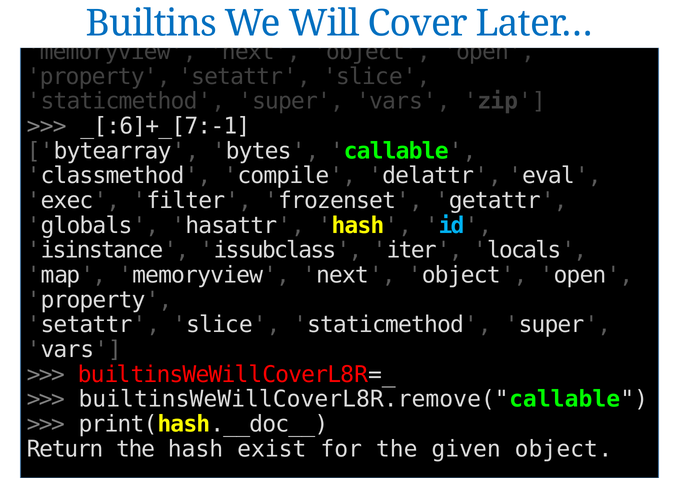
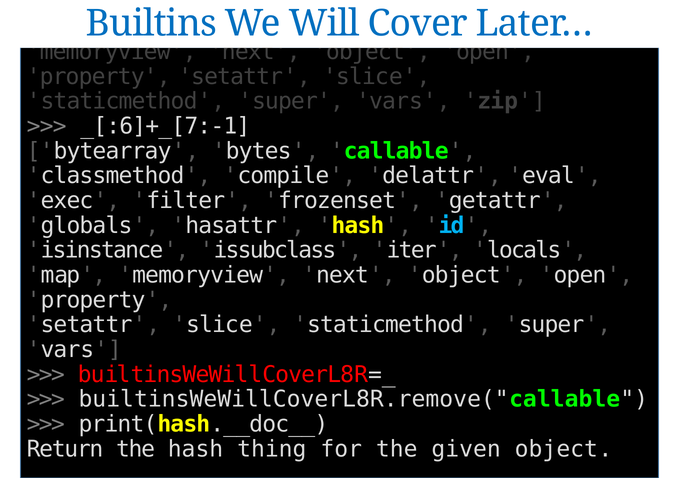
exist: exist -> thing (272, 450)
